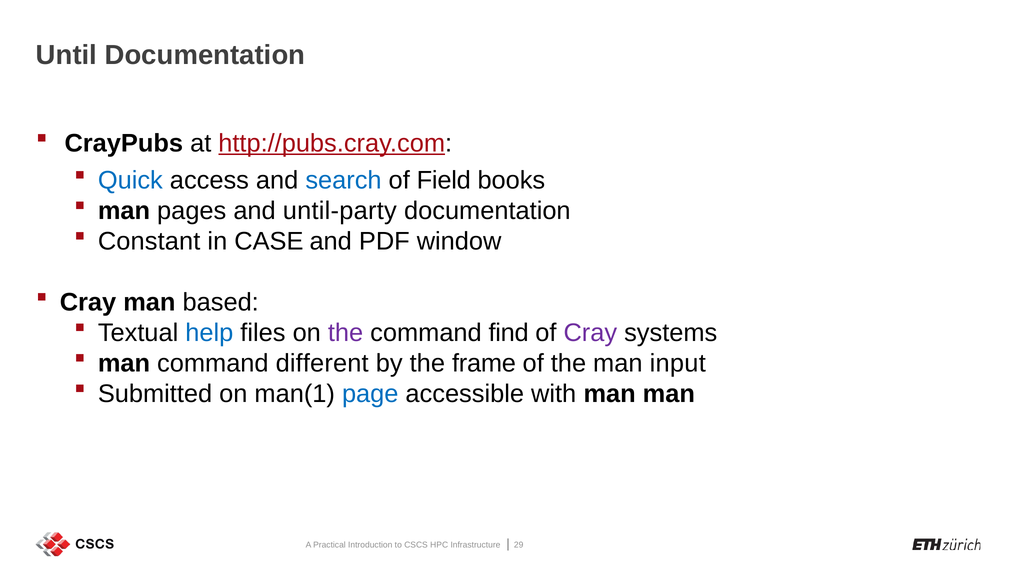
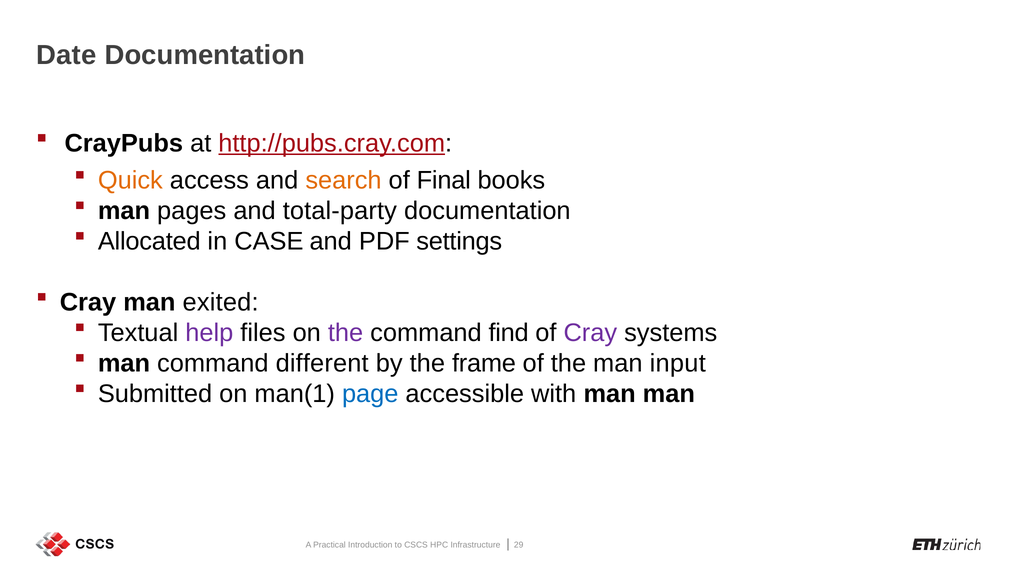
Until: Until -> Date (66, 55)
Quick colour: blue -> orange (130, 180)
search colour: blue -> orange (344, 180)
Field: Field -> Final (444, 180)
until-party: until-party -> total-party (340, 210)
Constant: Constant -> Allocated (149, 241)
window: window -> settings (459, 241)
based: based -> exited (221, 302)
help colour: blue -> purple (209, 332)
